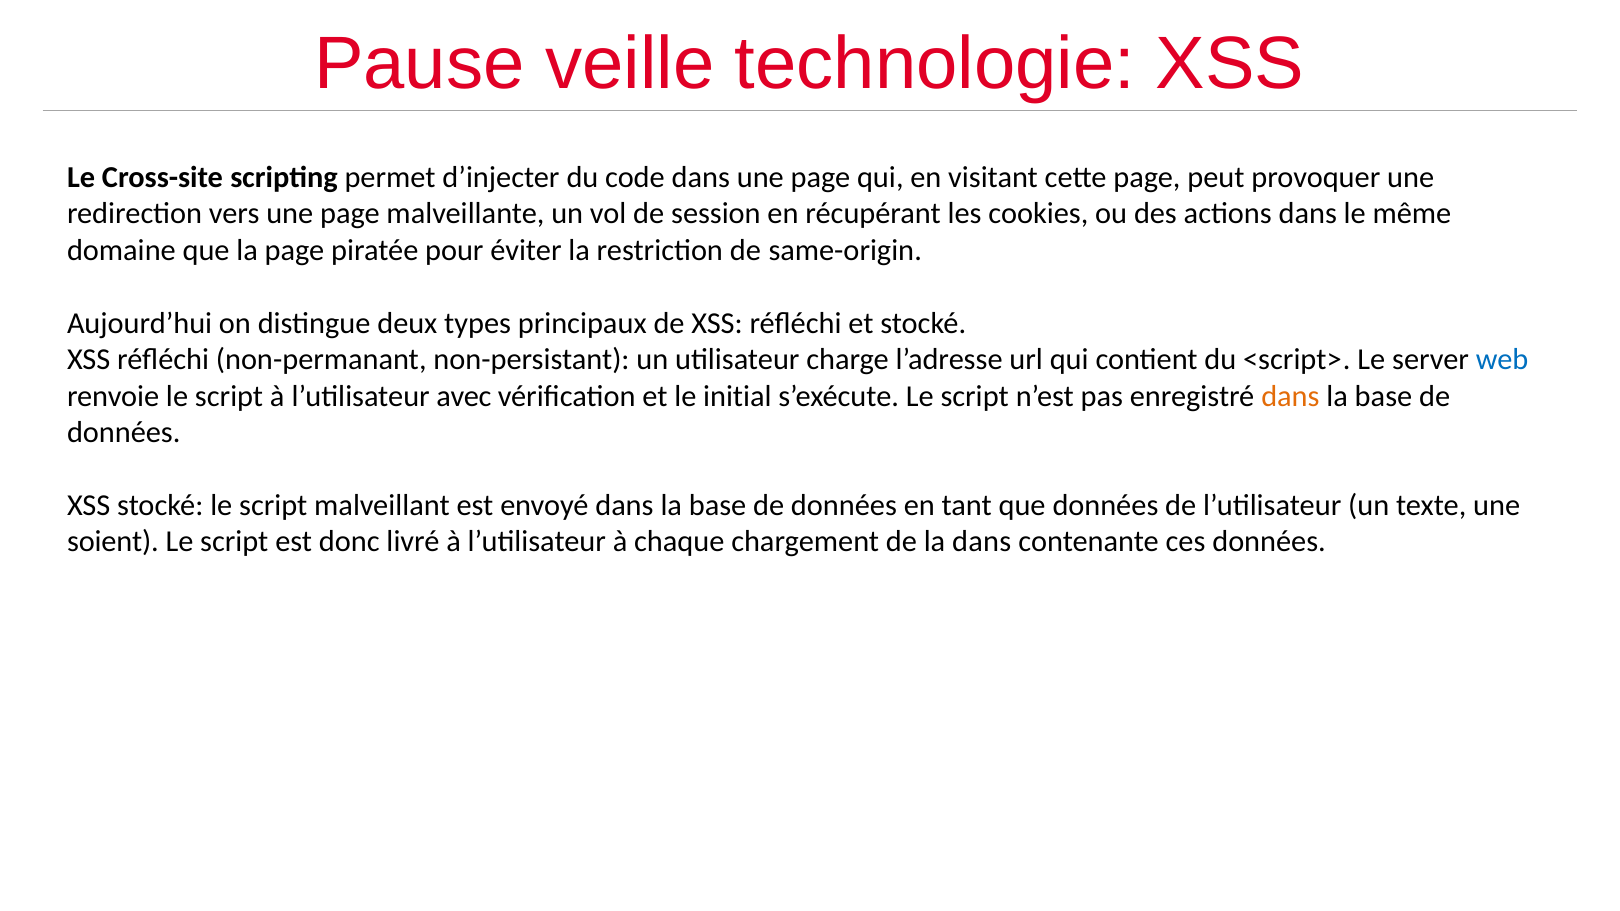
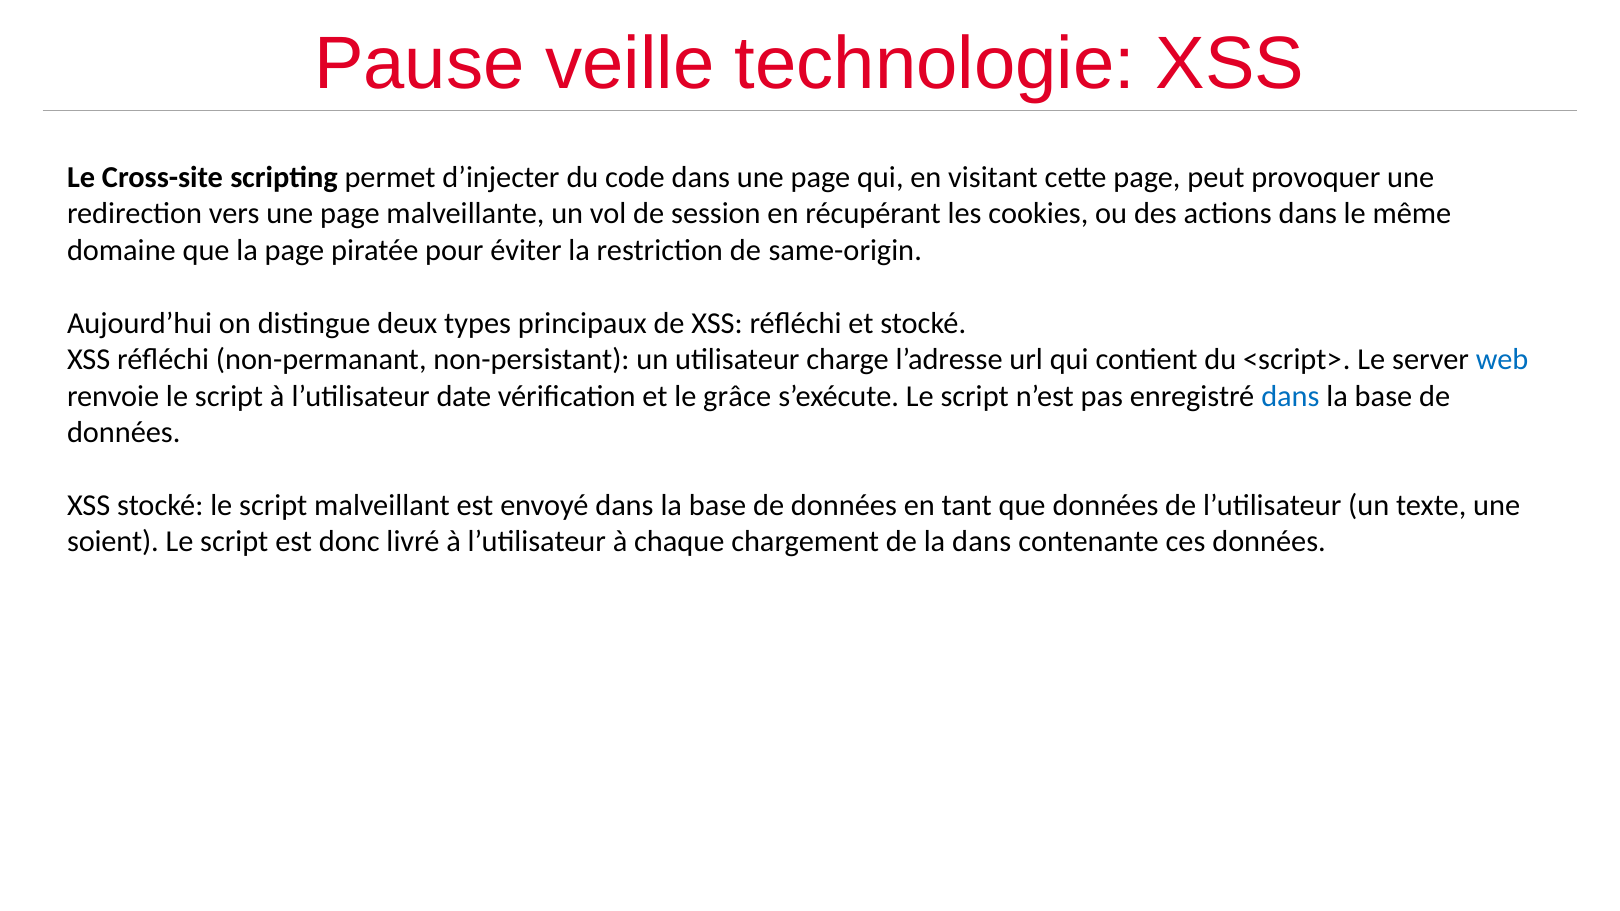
avec: avec -> date (464, 396)
initial: initial -> grâce (737, 396)
dans colour: orange -> blue (1290, 396)
